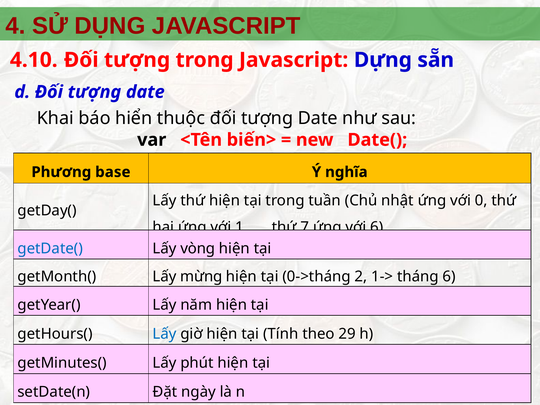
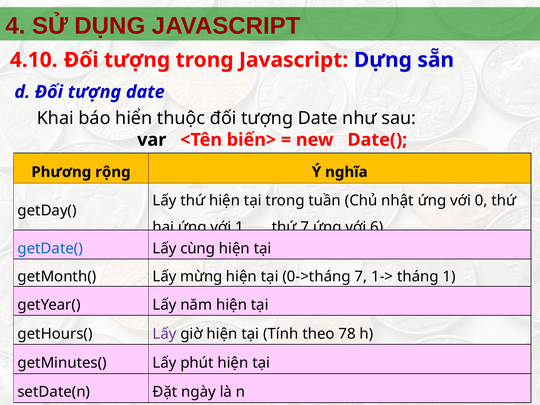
base: base -> rộng (113, 172)
vòng: vòng -> cùng (198, 249)
0->tháng 2: 2 -> 7 (361, 277)
tháng 6: 6 -> 1 (449, 277)
Lấy colour: blue -> purple (165, 334)
29: 29 -> 78 (347, 334)
